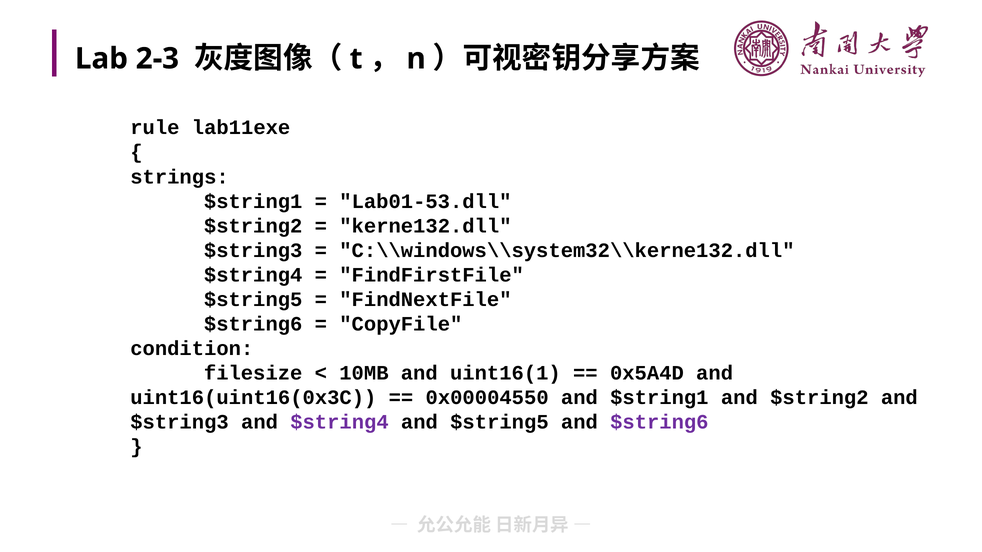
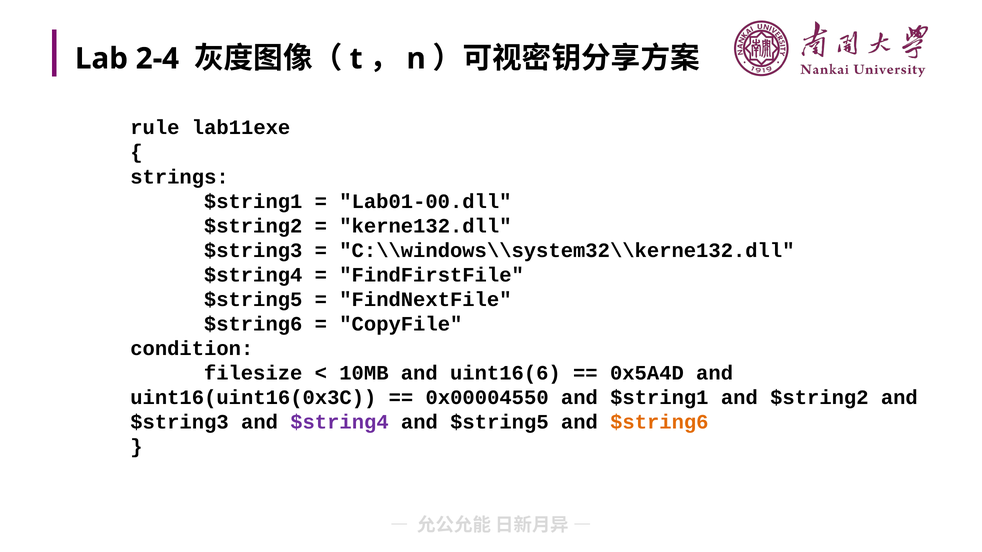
2-3: 2-3 -> 2-4 (157, 59)
Lab01-53.dll: Lab01-53.dll -> Lab01-00.dll (425, 201)
uint16(1: uint16(1 -> uint16(6 (505, 373)
$string6 colour: purple -> orange (659, 422)
